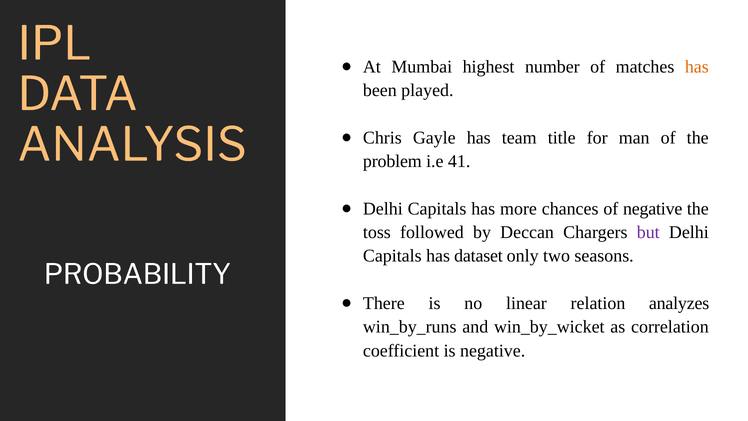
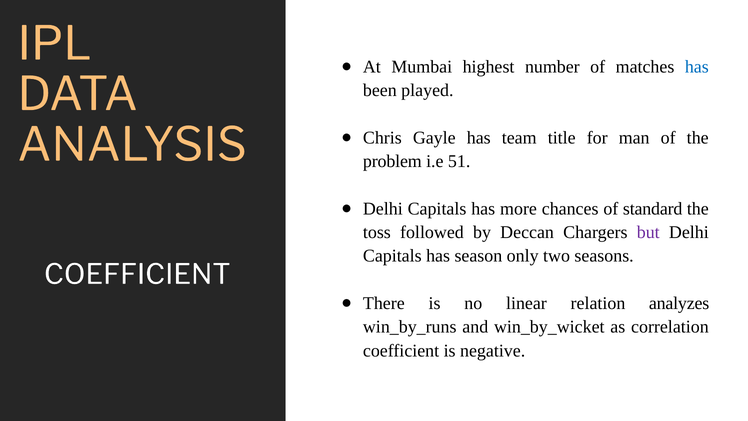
has colour: orange -> blue (697, 67)
41: 41 -> 51 (459, 161)
of negative: negative -> standard (653, 209)
dataset: dataset -> season (478, 256)
PROBABILITY: PROBABILITY -> COEFFICIENT (137, 274)
